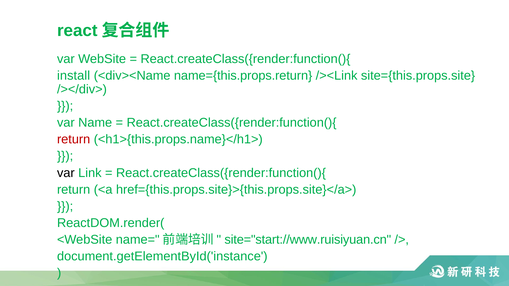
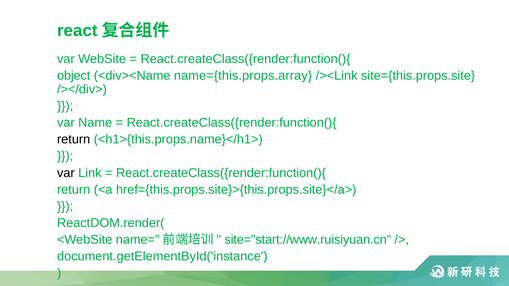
install: install -> object (74, 76)
name={this.props.return: name={this.props.return -> name={this.props.array (243, 76)
return colour: red -> black (74, 140)
